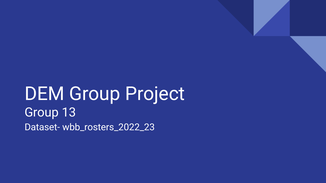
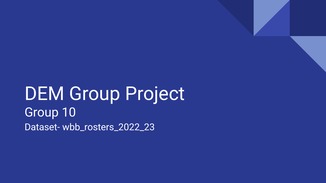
13: 13 -> 10 (69, 113)
